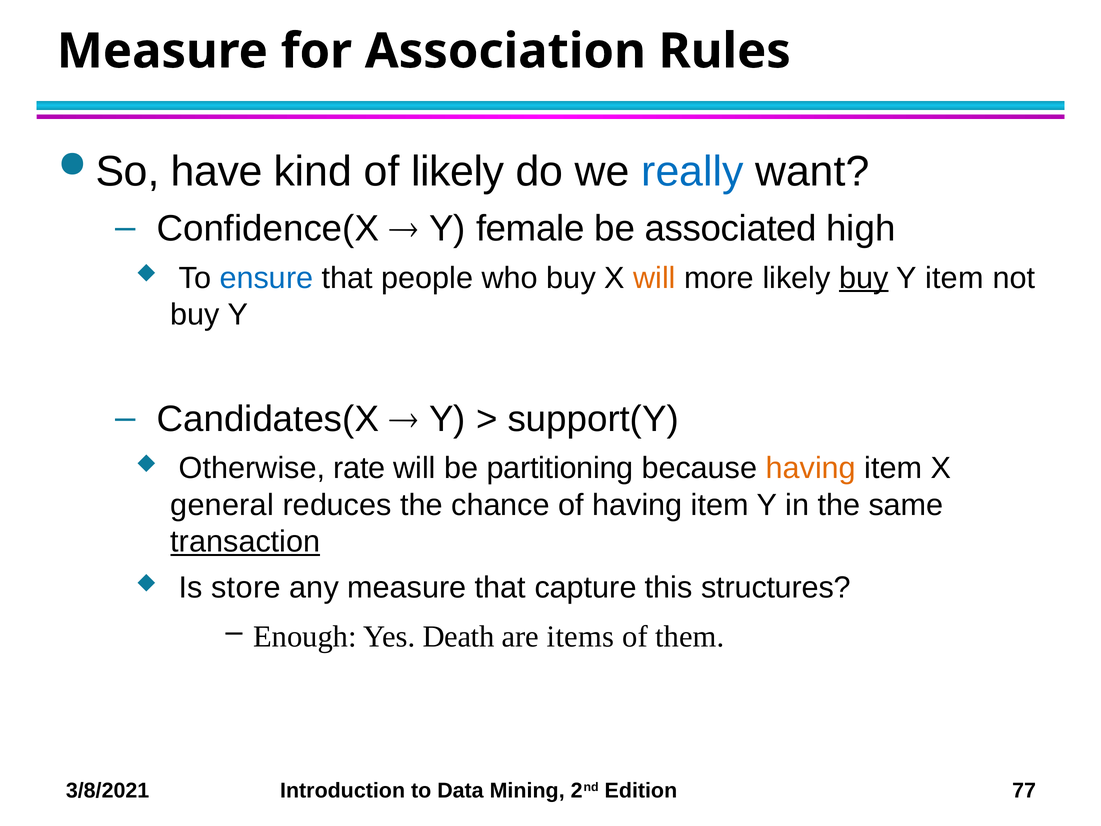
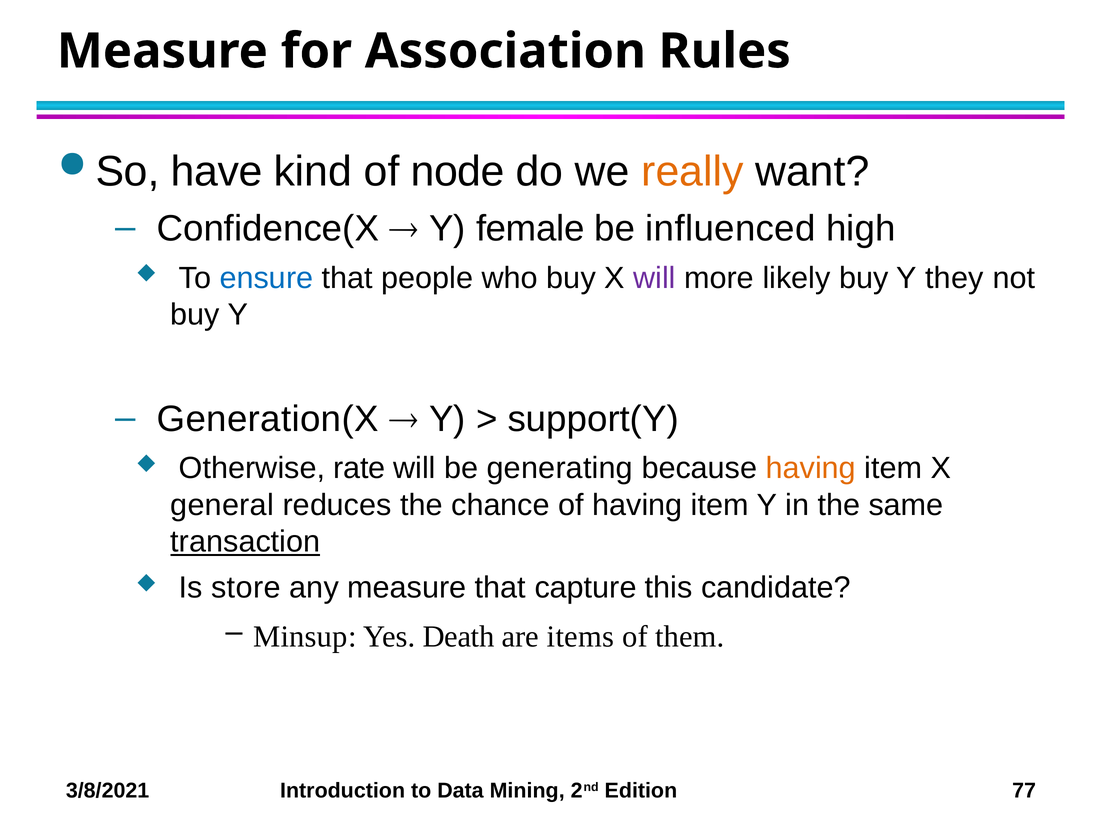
of likely: likely -> node (458, 172)
really colour: blue -> orange (692, 172)
associated: associated -> influenced (730, 229)
will colour: orange -> purple (654, 278)
buy underline: present -> none (864, 278)
Y item: item -> they (954, 278)
Candidates(X: Candidates(X -> Generation(X (268, 419)
partitioning: partitioning -> generating (560, 468)
structures: structures -> candidate (776, 588)
Enough: Enough -> Minsup (305, 636)
